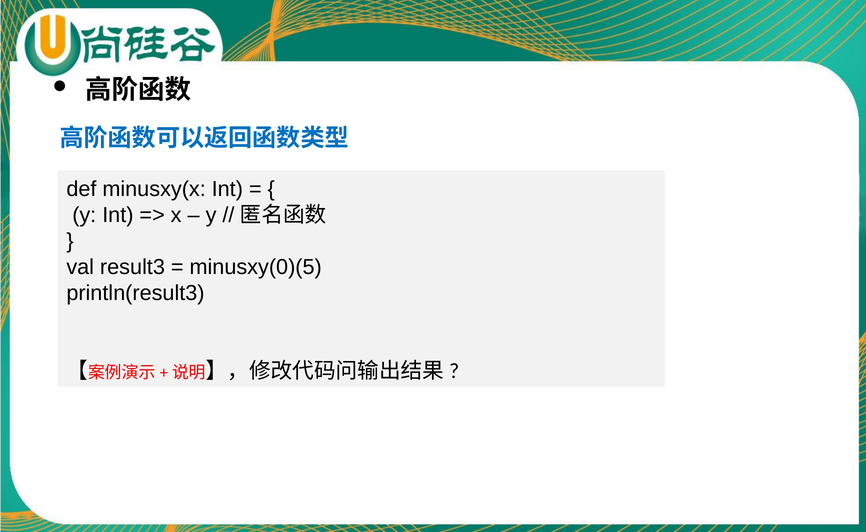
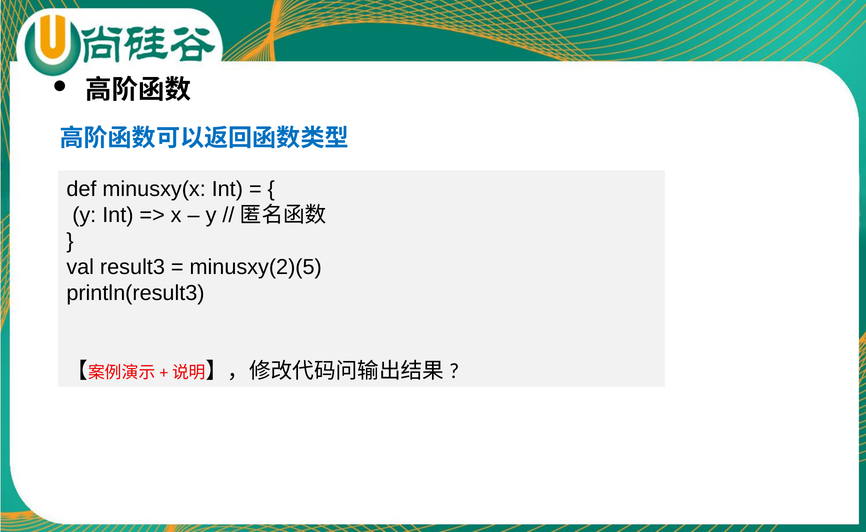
minusxy(0)(5: minusxy(0)(5 -> minusxy(2)(5 (256, 267)
